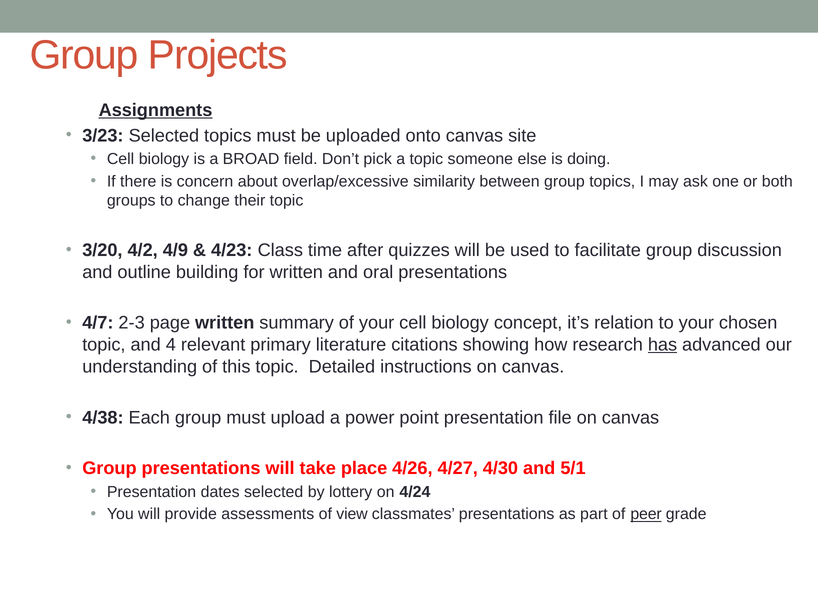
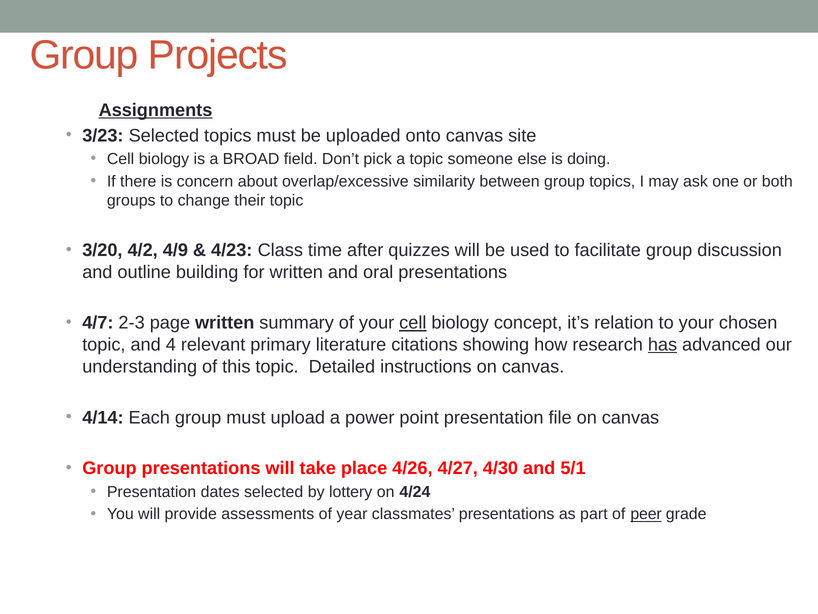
cell underline: none -> present (413, 323)
4/38: 4/38 -> 4/14 (103, 417)
view: view -> year (352, 514)
